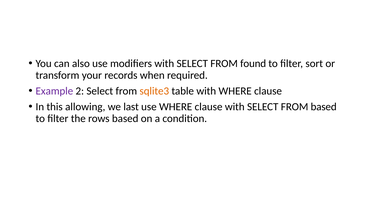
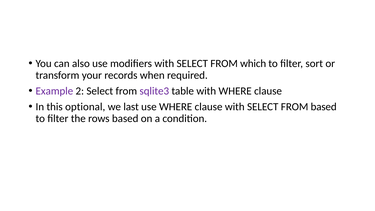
found: found -> which (253, 63)
sqlite3 colour: orange -> purple (154, 91)
allowing: allowing -> optional (85, 107)
